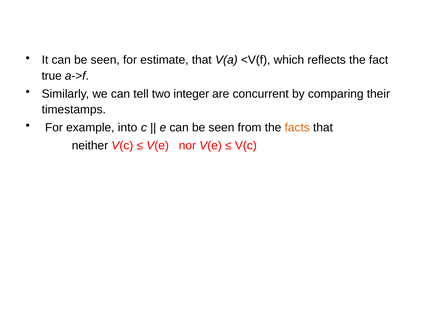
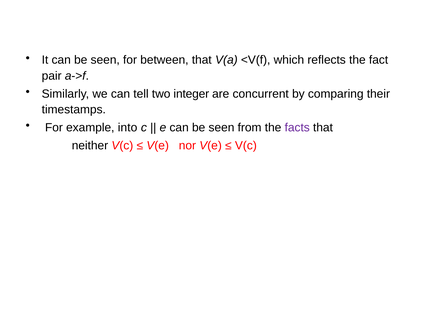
estimate: estimate -> between (164, 60)
true: true -> pair (52, 76)
facts colour: orange -> purple (297, 128)
